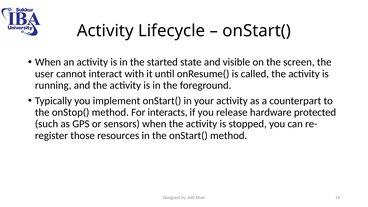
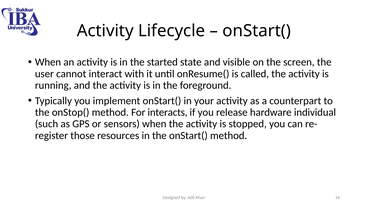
protected: protected -> individual (315, 112)
